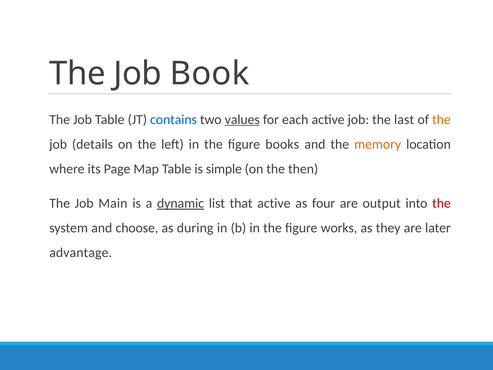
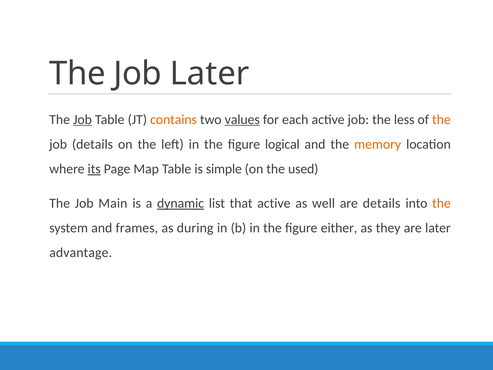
Job Book: Book -> Later (210, 74)
Job underline: none -> present (83, 119)
contains colour: blue -> orange (174, 119)
last: last -> less (404, 119)
books: books -> logical (282, 144)
its underline: none -> present (94, 169)
then: then -> used (303, 169)
four: four -> well (324, 203)
are output: output -> details (382, 203)
the colour: red -> orange (441, 203)
choose: choose -> frames (137, 228)
works: works -> either (339, 228)
